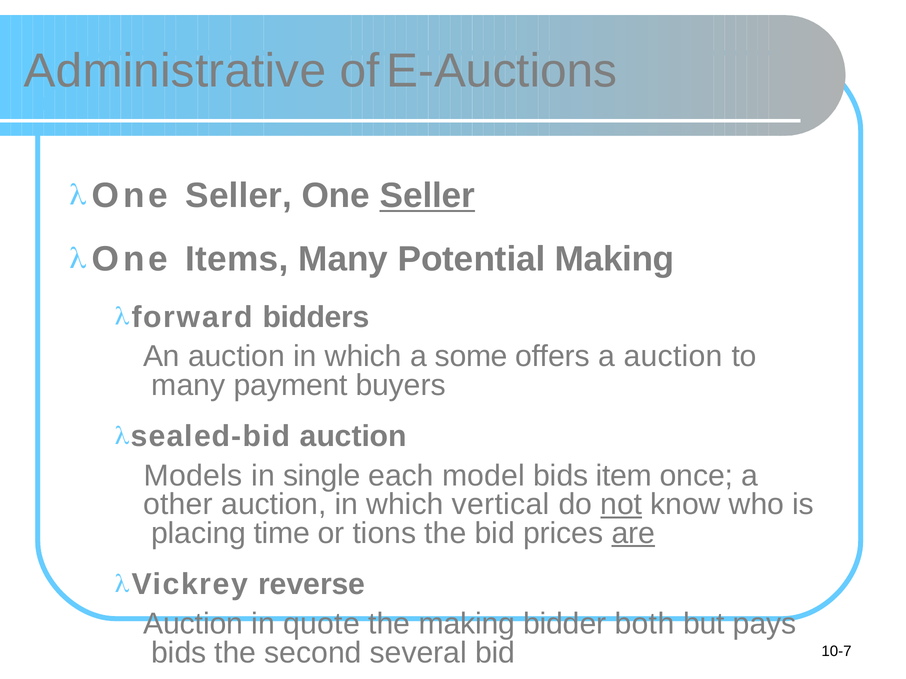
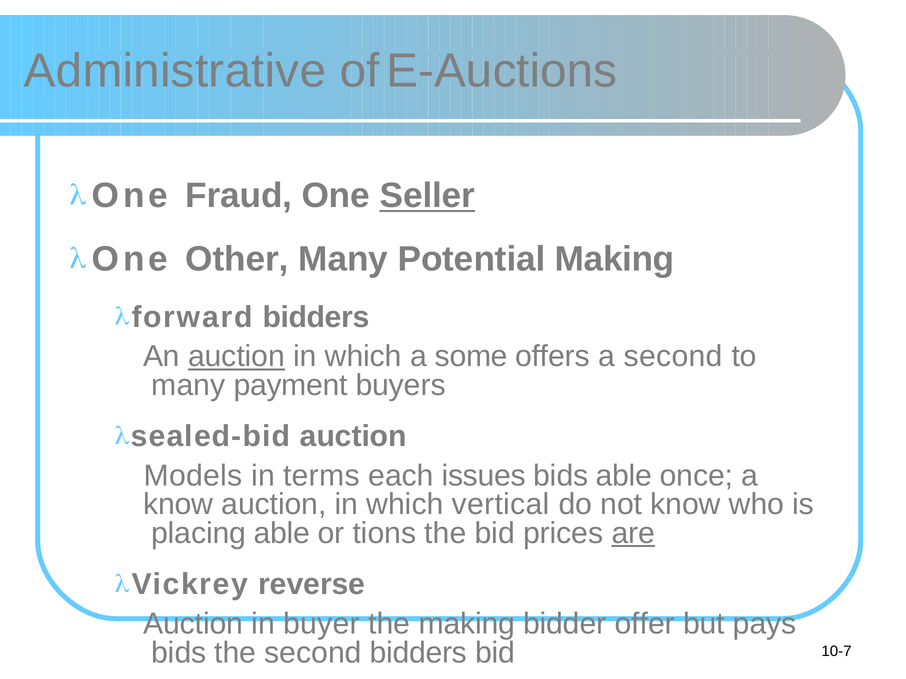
Seller: Seller -> Fraud (239, 196)
Items: Items -> Other (237, 260)
auction underline: none -> present (237, 357)
a auction: auction -> second (673, 357)
single: single -> terms (321, 476)
model: model -> issues (484, 476)
bids item: item -> able (624, 476)
other: other -> know (178, 505)
not underline: present -> none (621, 505)
placing time: time -> able (282, 533)
quote: quote -> buyer (321, 624)
both: both -> offer (645, 624)
second several: several -> bidders (418, 653)
